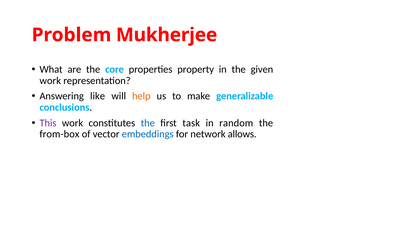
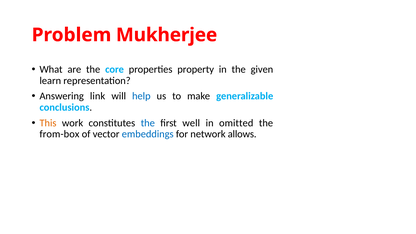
work: work -> learn (50, 81)
like: like -> link (98, 96)
help colour: orange -> blue (141, 96)
This colour: purple -> orange (48, 123)
task: task -> well (191, 123)
random: random -> omitted (236, 123)
